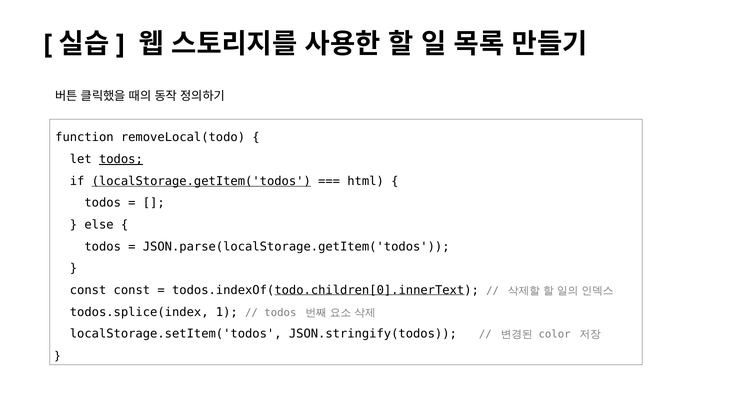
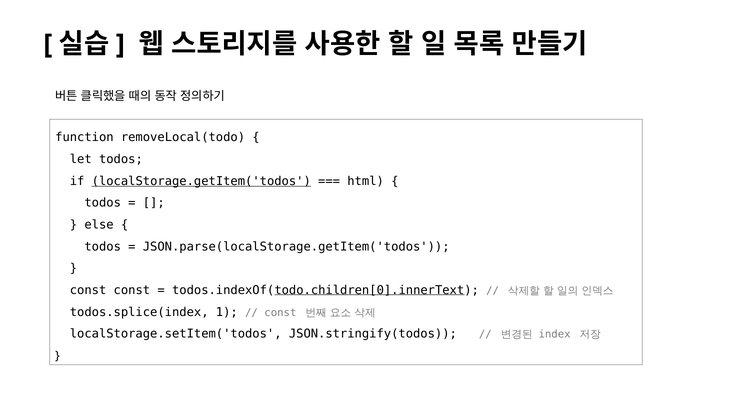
todos underline: present -> none (121, 159)
todos: todos -> const (280, 313)
color: color -> index (555, 335)
